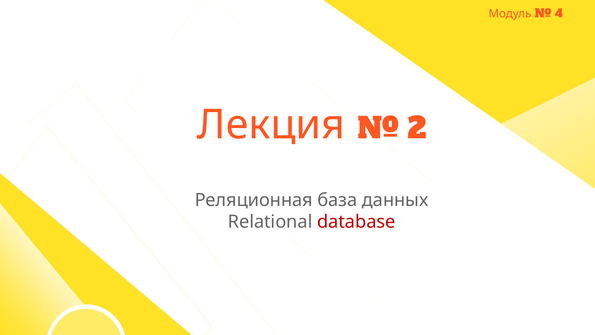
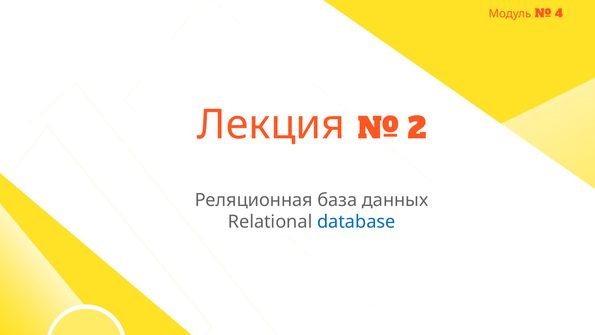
database colour: red -> blue (356, 222)
